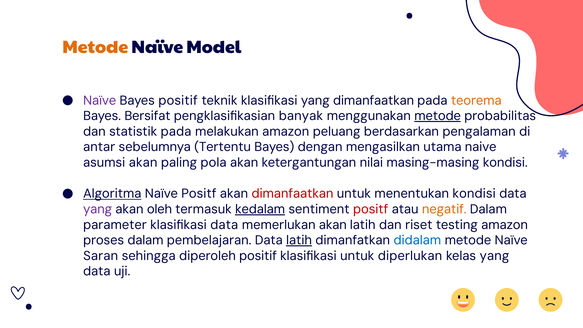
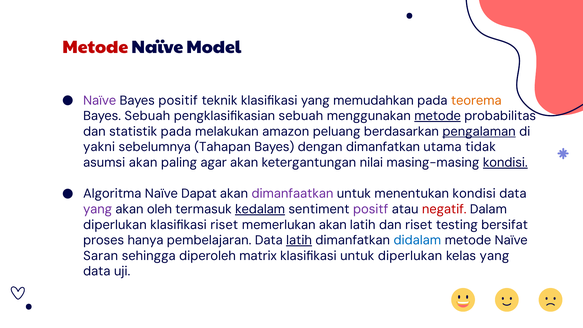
Metode colour: orange -> red (95, 47)
yang dimanfaatkan: dimanfaatkan -> memudahkan (374, 100)
Bayes Bersifat: Bersifat -> Sebuah (147, 116)
pengklasifikasian banyak: banyak -> sebuah (301, 116)
pengalaman underline: none -> present (479, 131)
antar: antar -> yakni (99, 147)
Tertentu: Tertentu -> Tahapan (223, 147)
dengan mengasilkan: mengasilkan -> dimanfatkan (383, 147)
naive: naive -> tidak (480, 147)
pola: pola -> agar (214, 163)
kondisi underline: none -> present (505, 163)
Algoritma underline: present -> none (112, 194)
Naïve Positf: Positf -> Dapat (199, 194)
dimanfaatkan colour: red -> purple (292, 194)
positf colour: red -> purple (371, 209)
negatif colour: orange -> red (444, 209)
parameter: parameter -> diperlukan (115, 225)
klasifikasi data: data -> riset (224, 225)
testing amazon: amazon -> bersifat (505, 225)
proses dalam: dalam -> hanya (145, 240)
diperoleh positif: positif -> matrix (258, 256)
